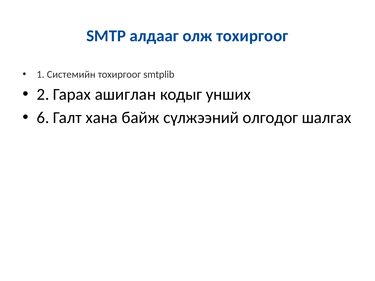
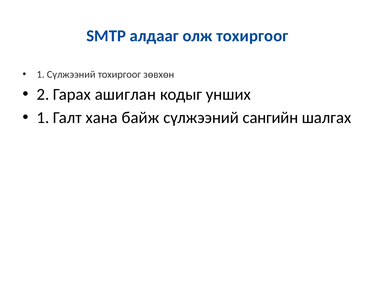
1 Системийн: Системийн -> Сүлжээний (71, 74)
smtplib: smtplib -> зөвхөн (159, 74)
6: 6 -> 1 (43, 118)
олгодог: олгодог -> сангийн (270, 118)
